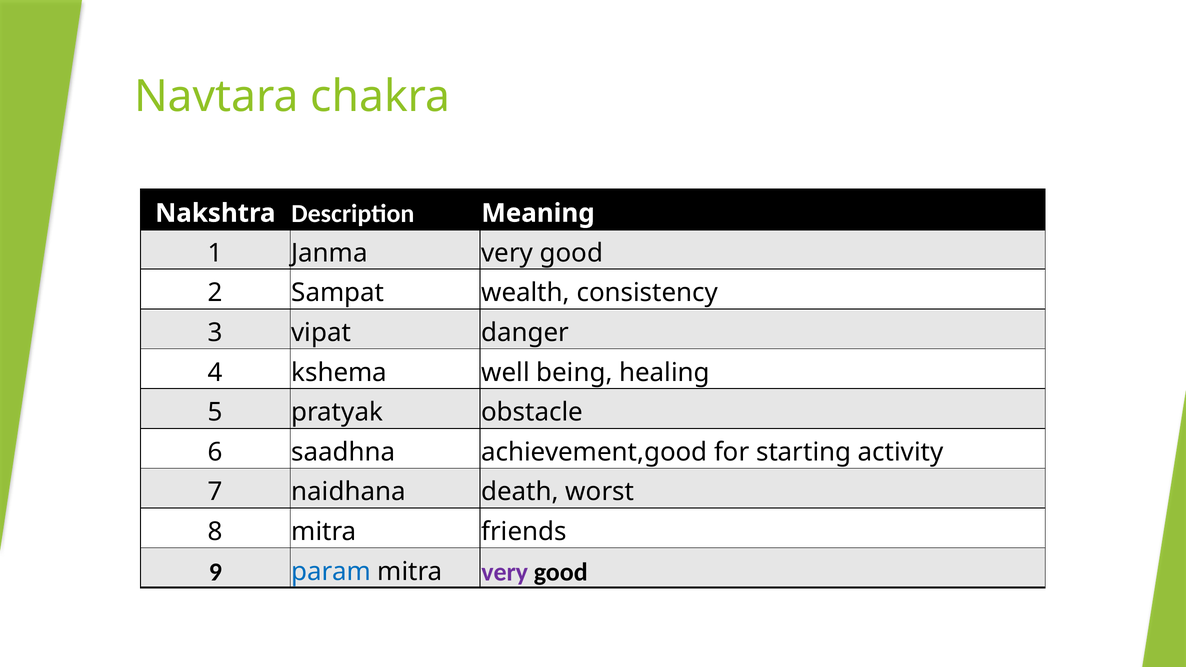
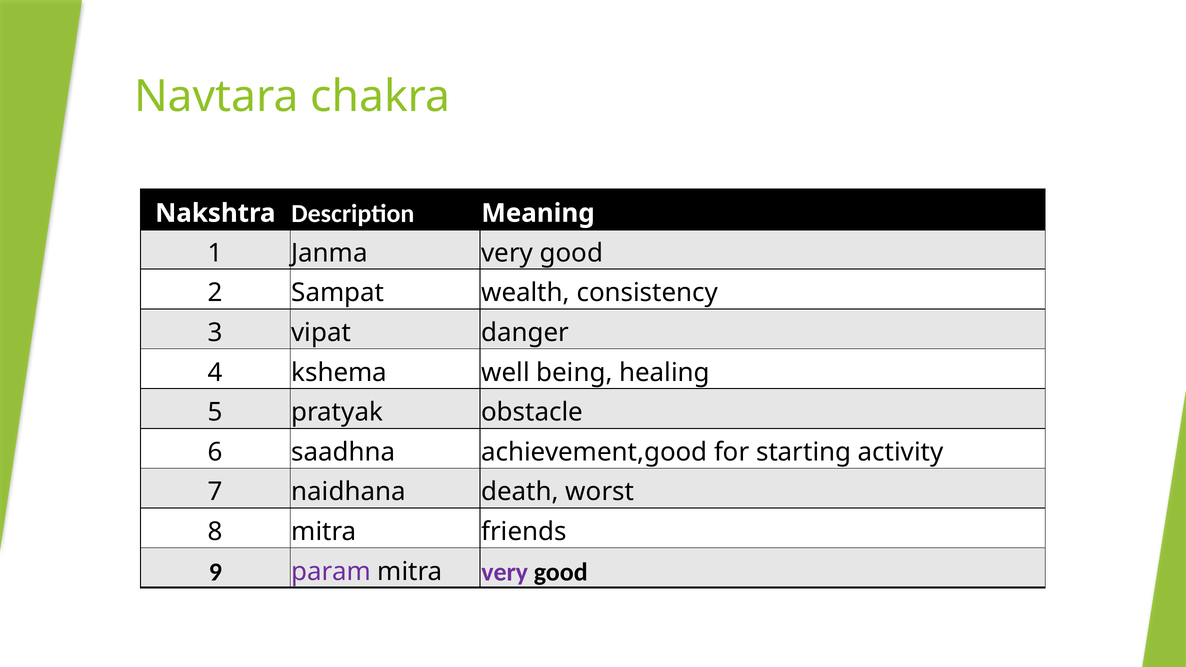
param colour: blue -> purple (331, 572)
